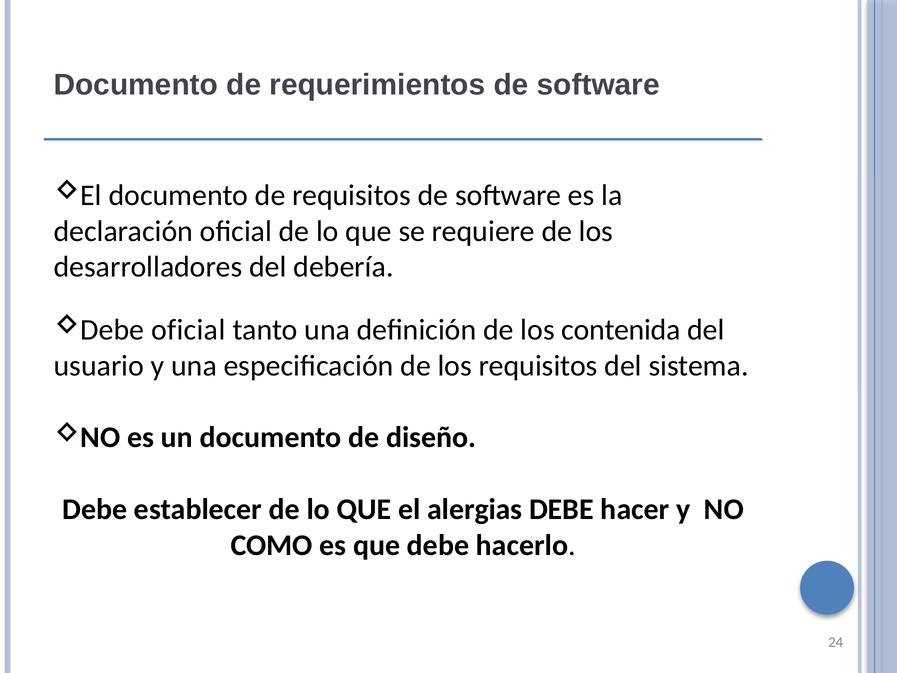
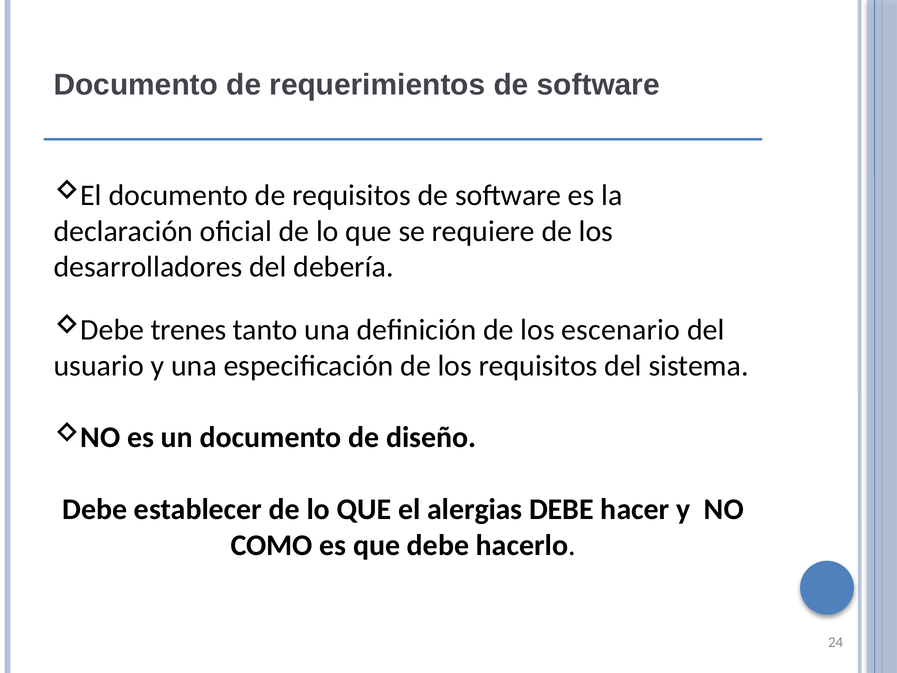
Debe oficial: oficial -> trenes (189, 330)
contenida: contenida -> escenario (621, 330)
